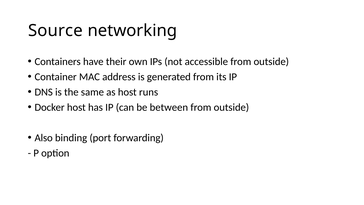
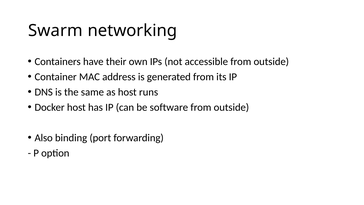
Source: Source -> Swarm (55, 31)
between: between -> software (169, 107)
